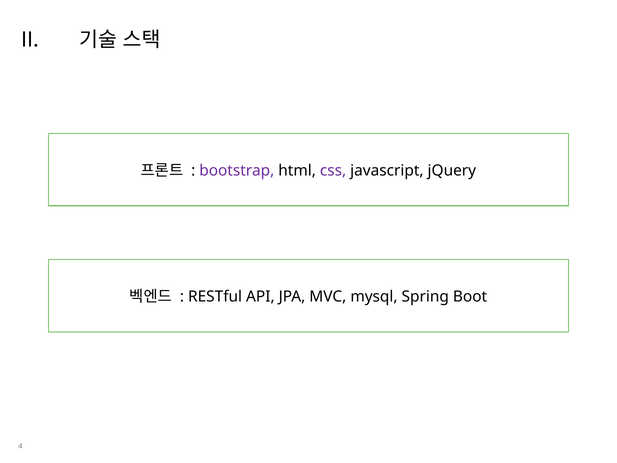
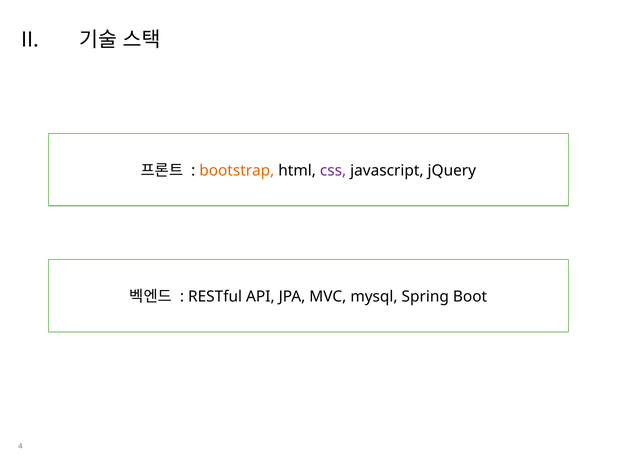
bootstrap colour: purple -> orange (237, 171)
